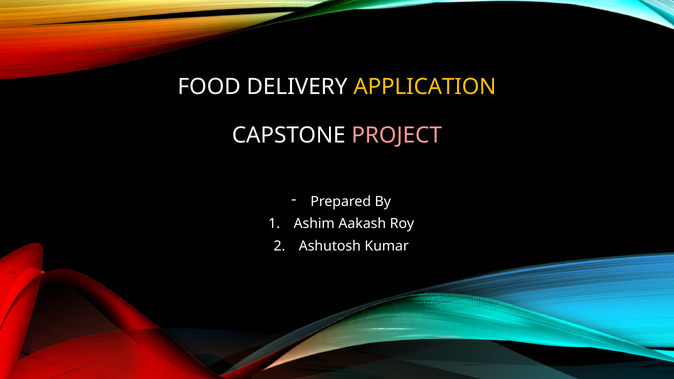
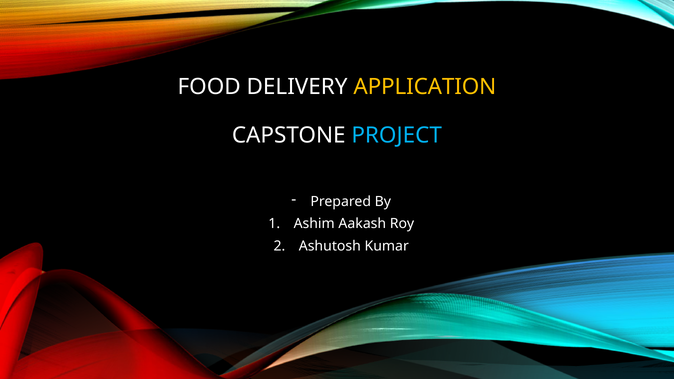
PROJECT colour: pink -> light blue (397, 135)
